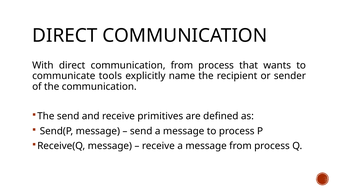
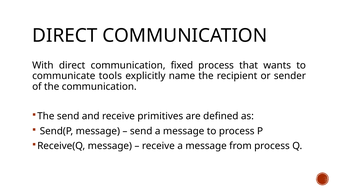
communication from: from -> fixed (182, 65)
